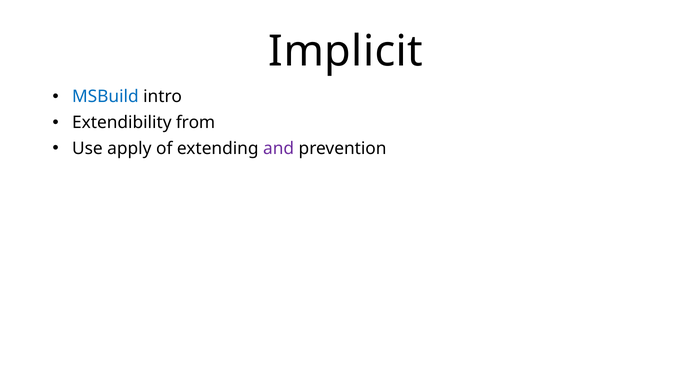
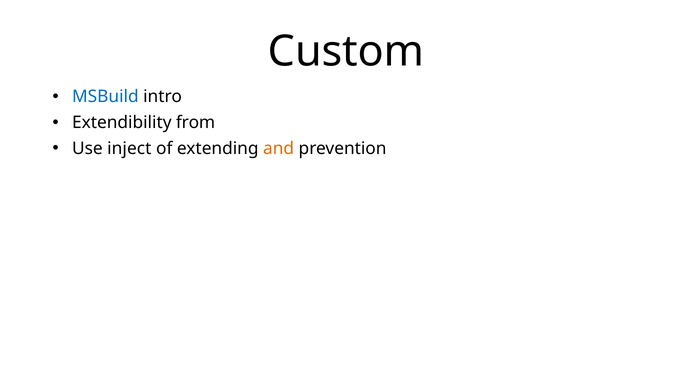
Implicit: Implicit -> Custom (346, 52)
apply: apply -> inject (129, 149)
and colour: purple -> orange (279, 149)
